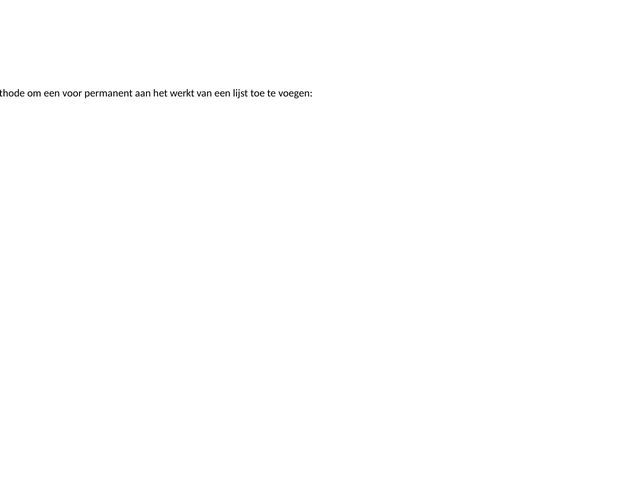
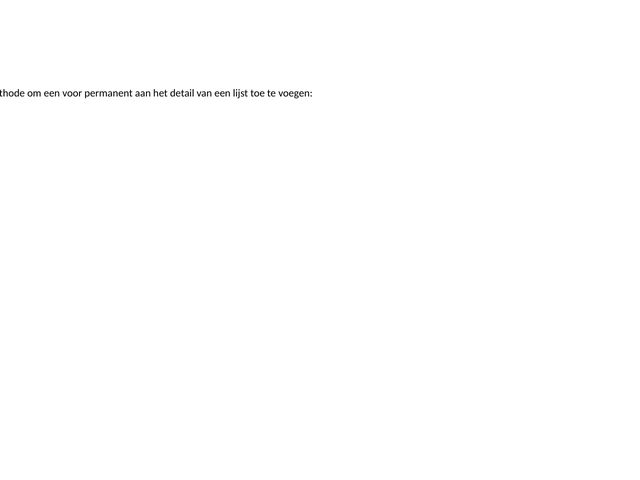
werkt: werkt -> detail (182, 93)
